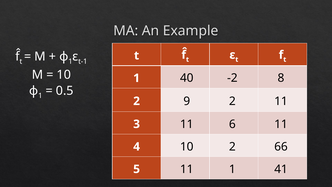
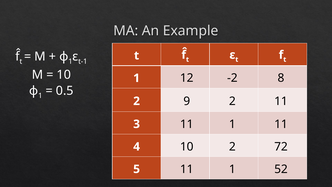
40: 40 -> 12 (187, 78)
3 11 6: 6 -> 1 (232, 124)
66: 66 -> 72 (281, 146)
41: 41 -> 52 (281, 169)
